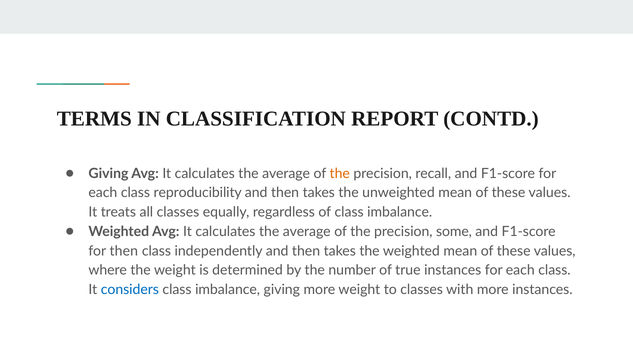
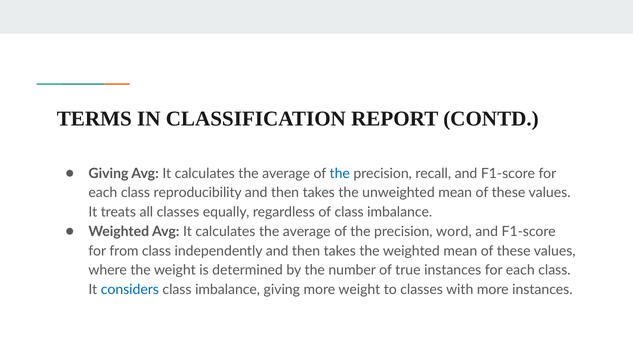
the colour: orange -> blue (340, 173)
some: some -> word (454, 232)
for then: then -> from (124, 251)
